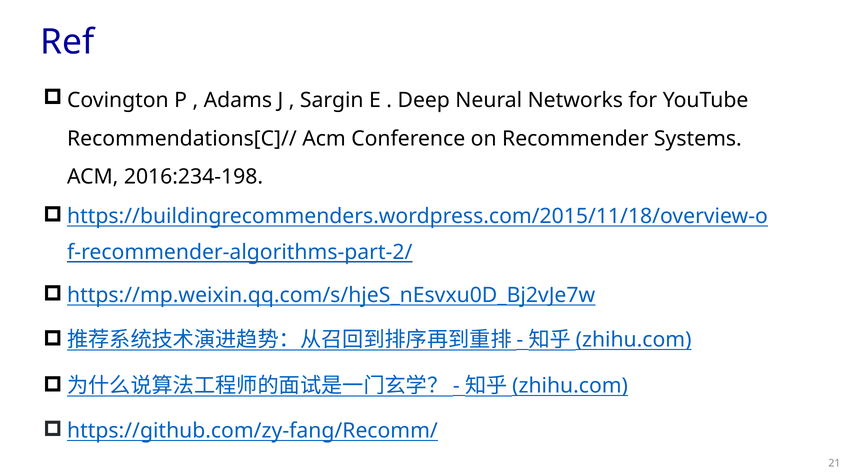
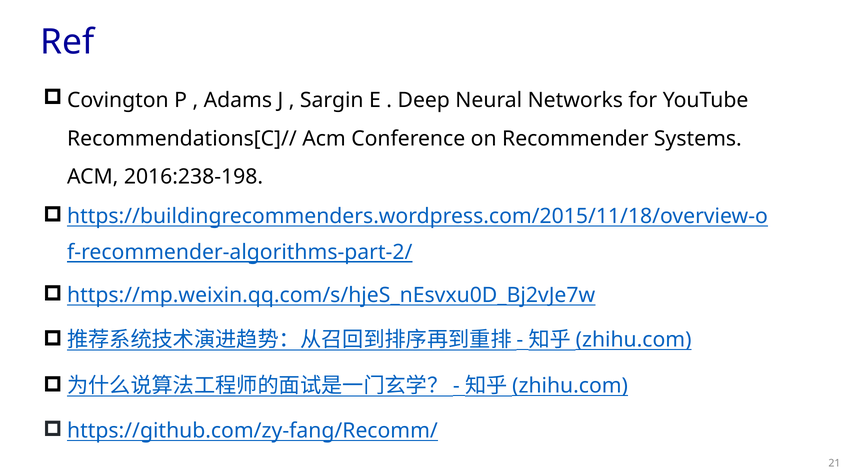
2016:234-198: 2016:234-198 -> 2016:238-198 (194, 177)
